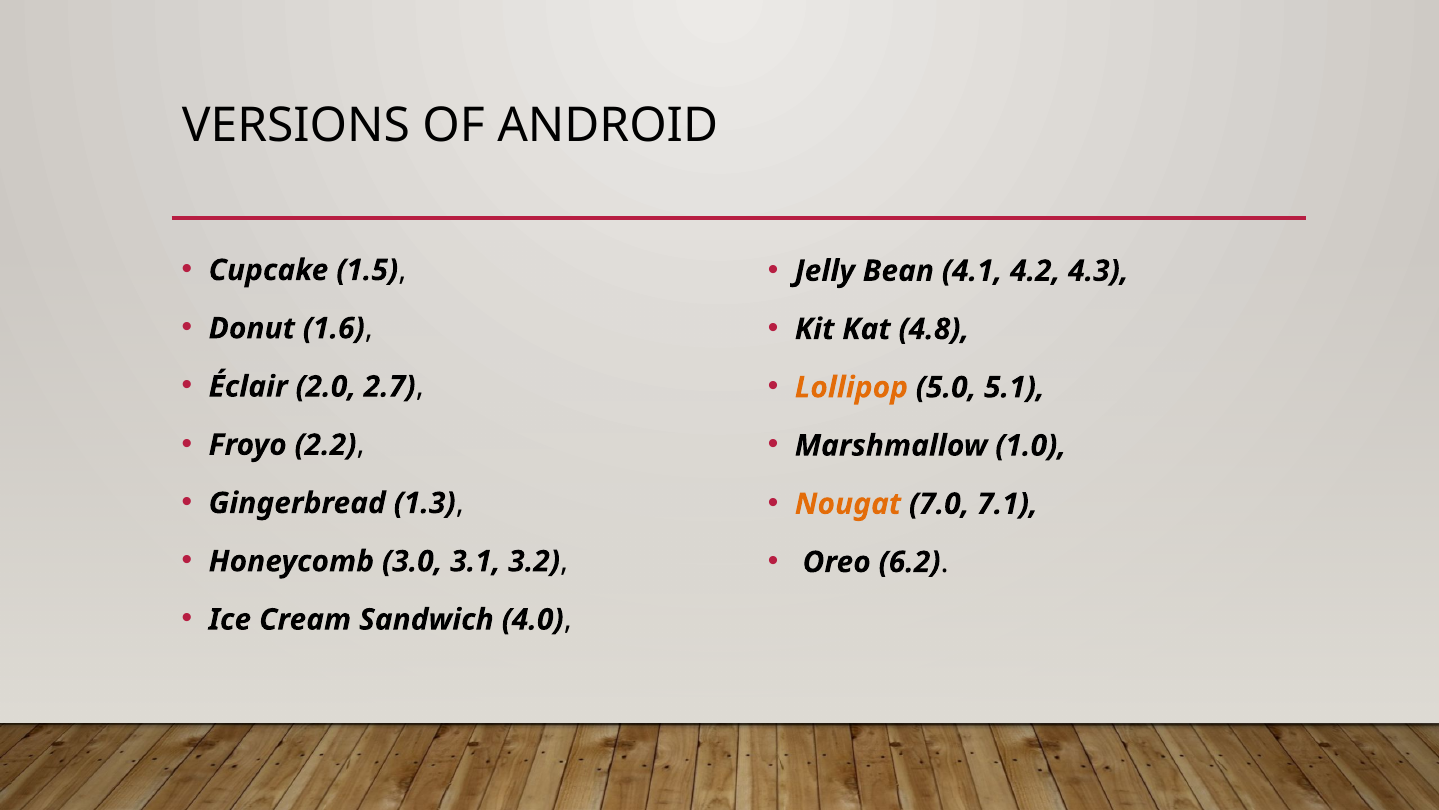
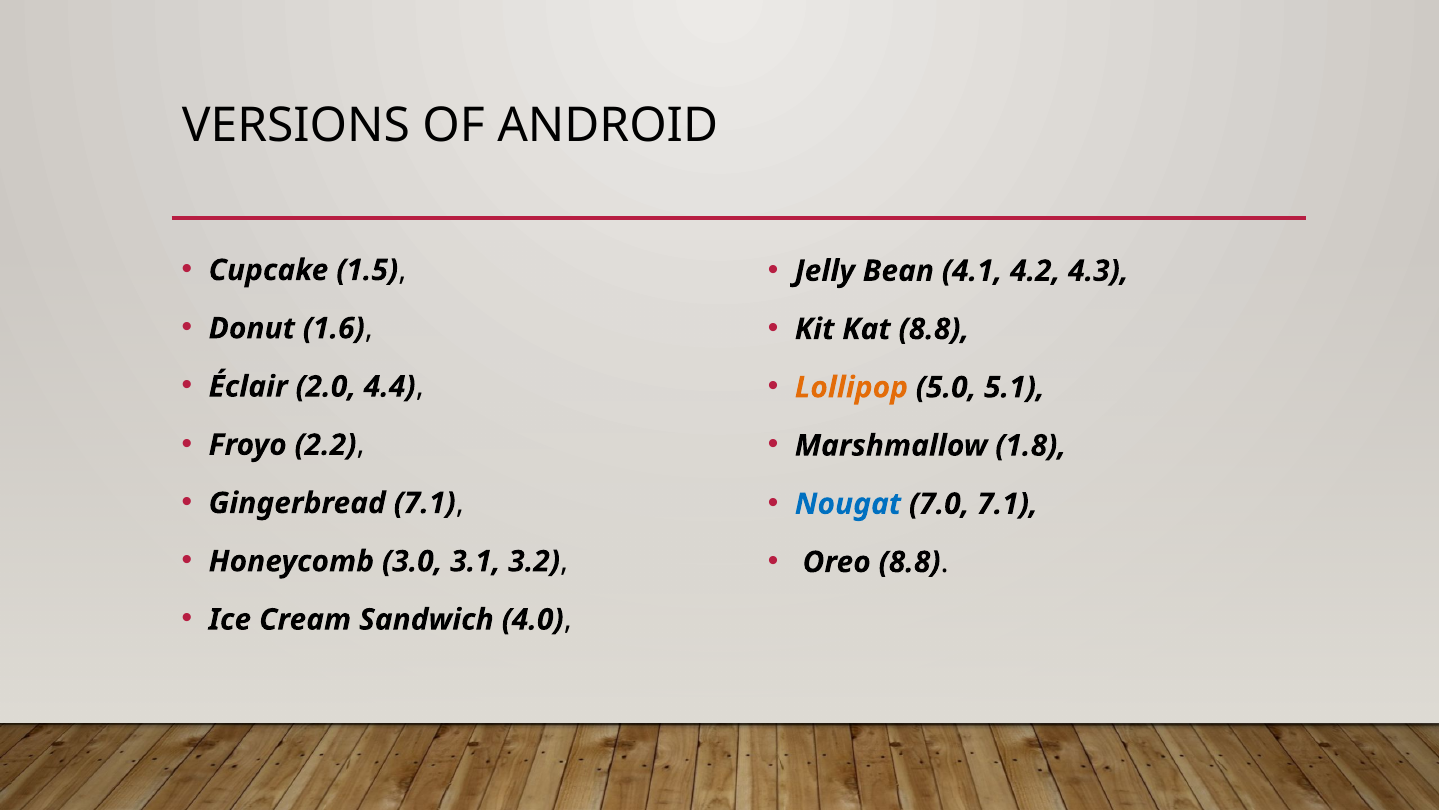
Kat 4.8: 4.8 -> 8.8 (934, 329)
2.7: 2.7 -> 4.4 (390, 386)
1.0: 1.0 -> 1.8 (1031, 445)
Gingerbread 1.3: 1.3 -> 7.1 (425, 503)
Nougat colour: orange -> blue (848, 504)
Oreo 6.2: 6.2 -> 8.8 (910, 562)
